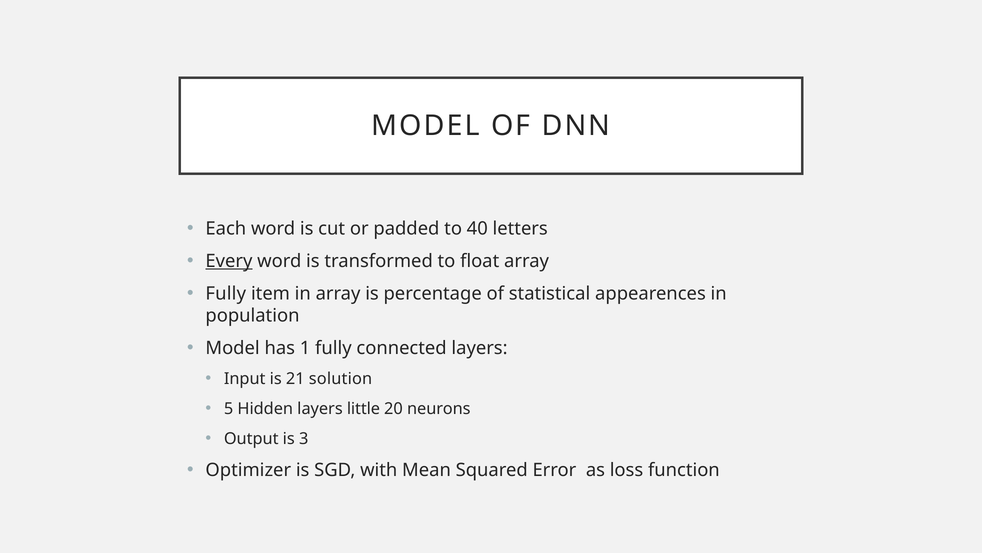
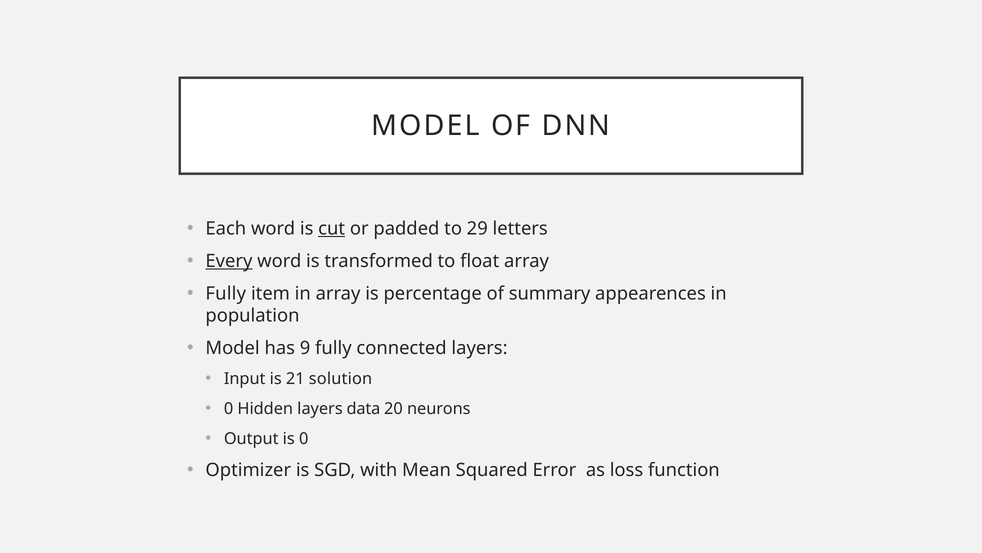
cut underline: none -> present (332, 228)
40: 40 -> 29 (477, 228)
statistical: statistical -> summary (550, 293)
1: 1 -> 9 (305, 348)
5: 5 -> 0 (229, 408)
little: little -> data (363, 408)
is 3: 3 -> 0 (304, 438)
